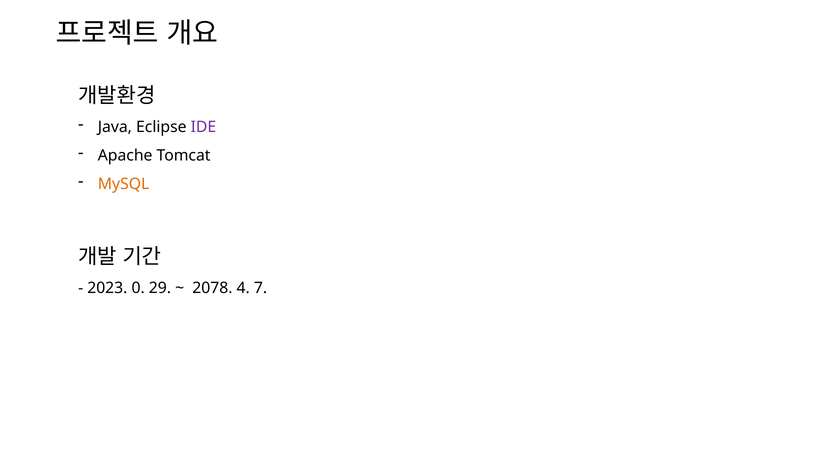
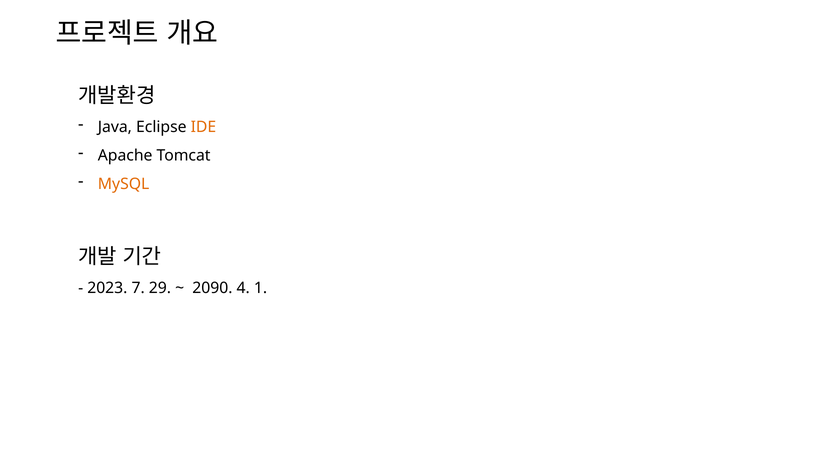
IDE colour: purple -> orange (203, 127)
0: 0 -> 7 (138, 288)
2078: 2078 -> 2090 (212, 288)
7: 7 -> 1 (261, 288)
